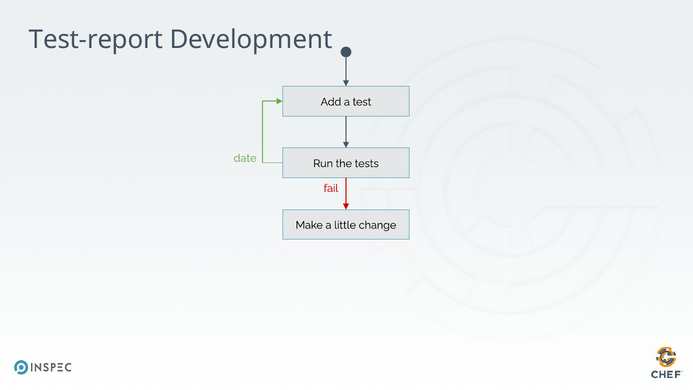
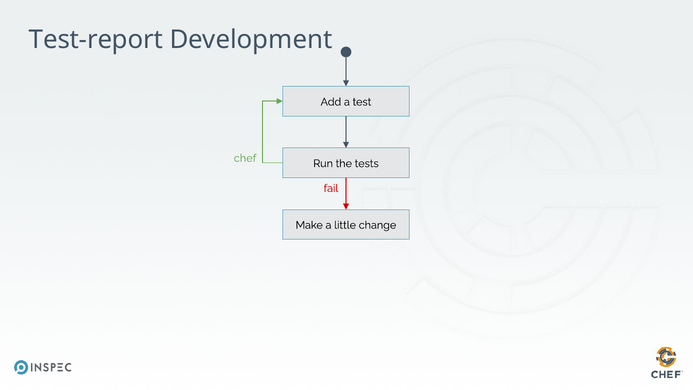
date: date -> chef (245, 158)
